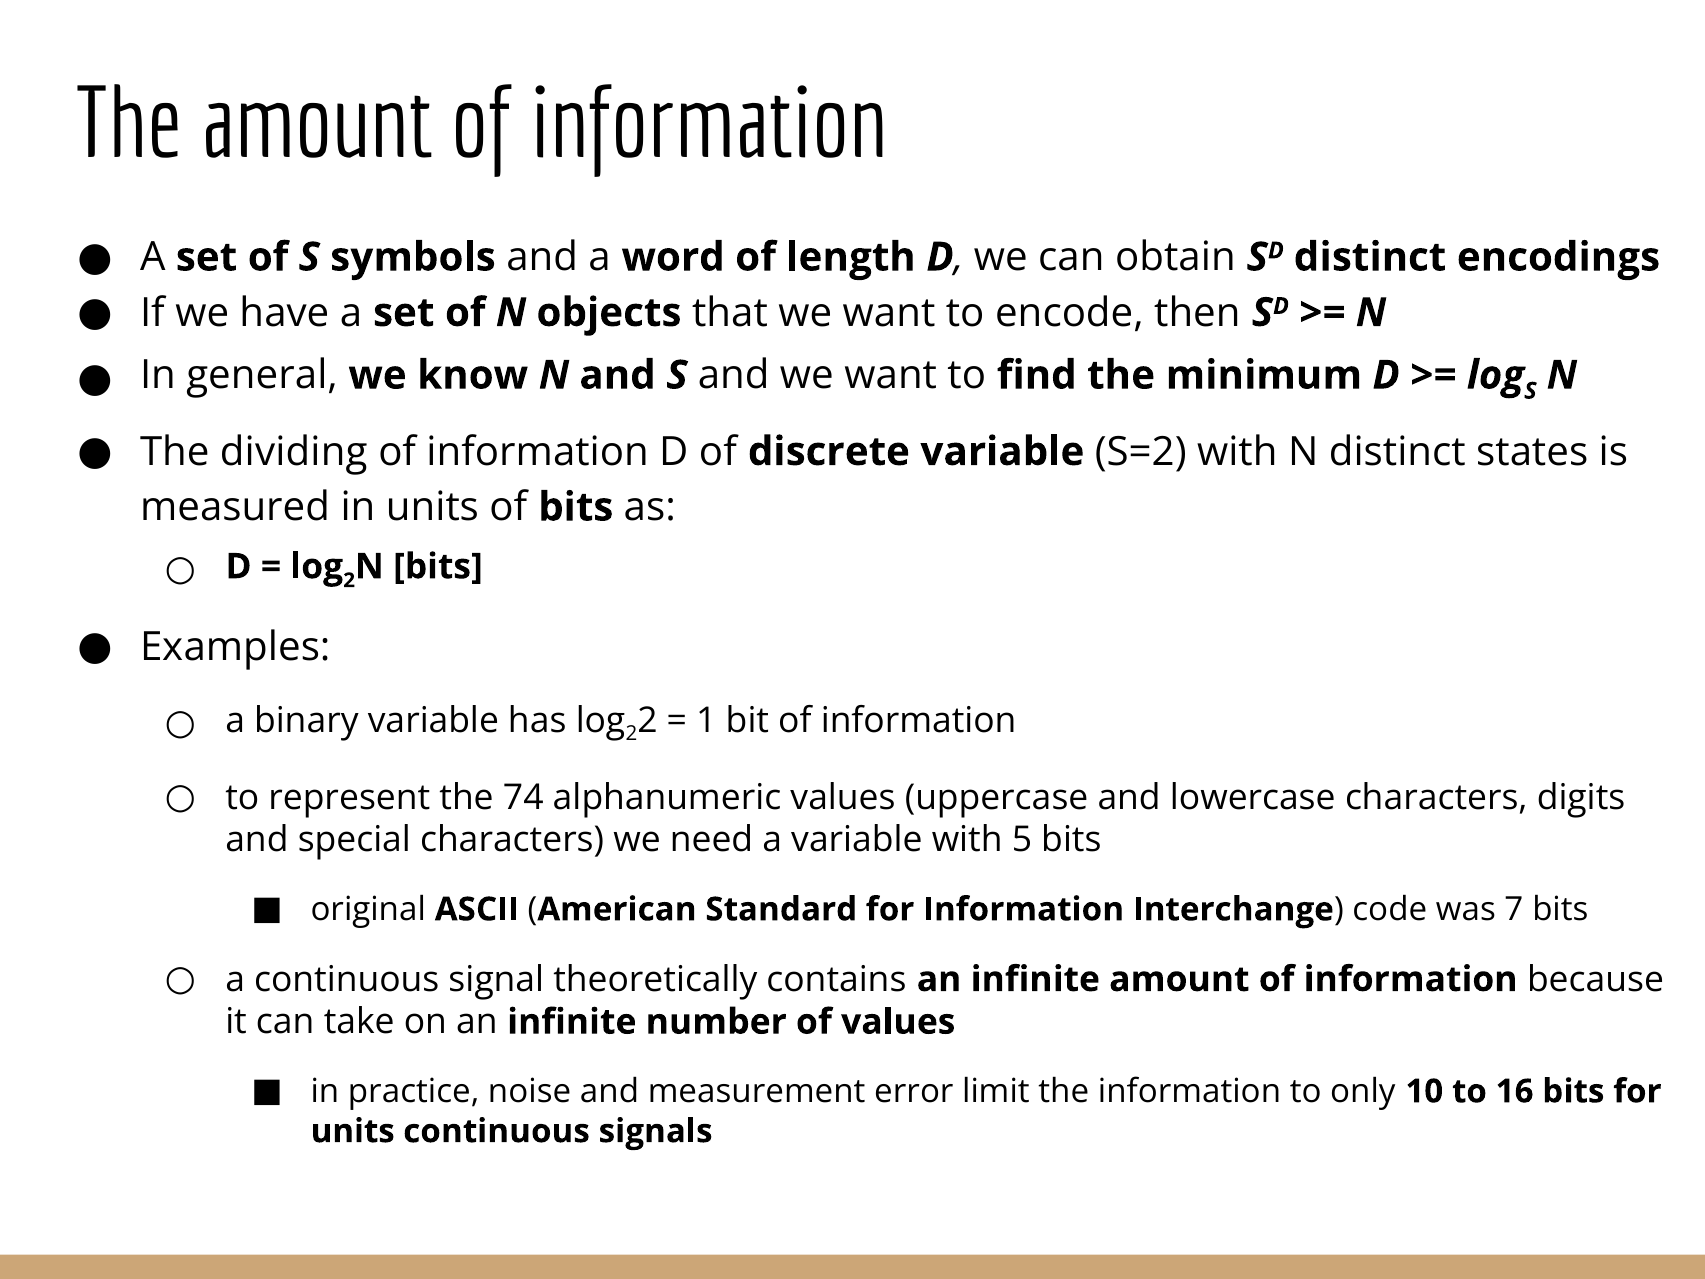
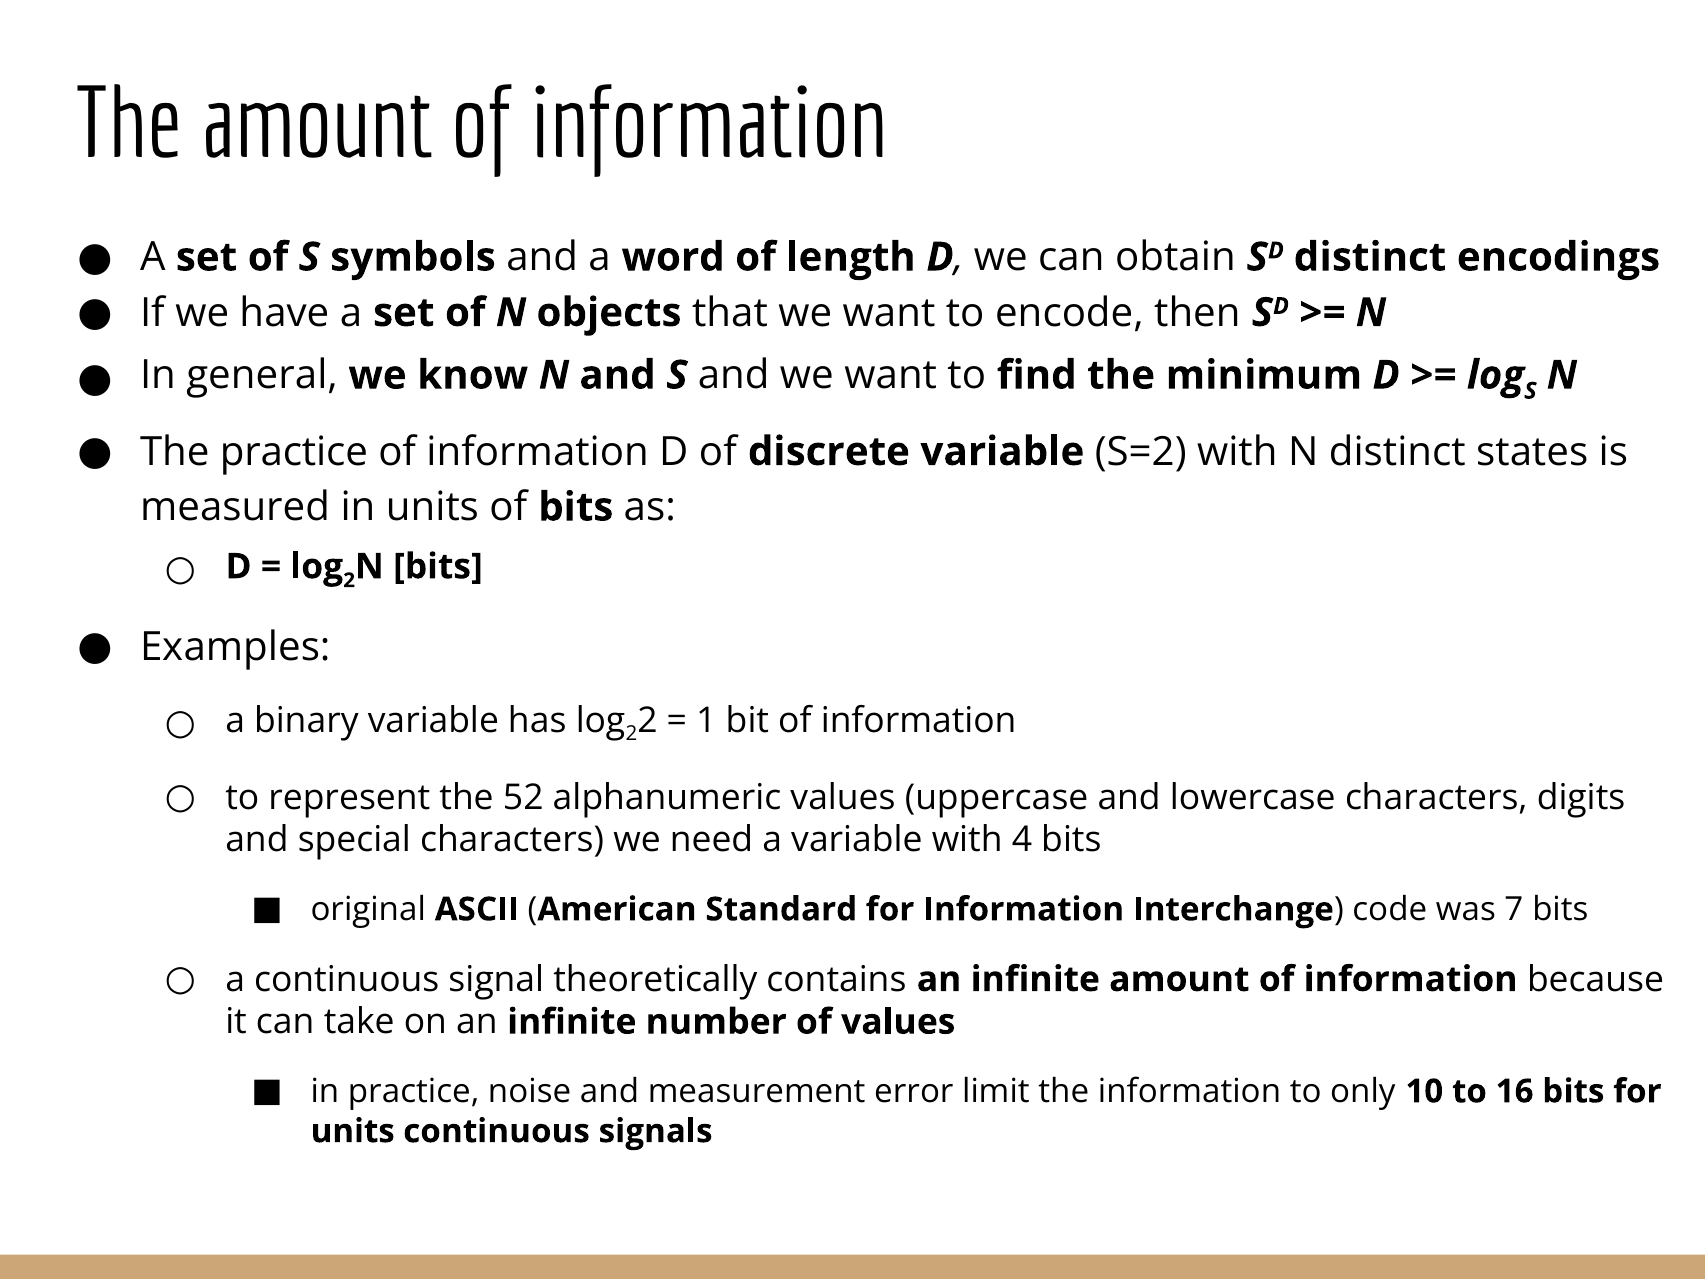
The dividing: dividing -> practice (294, 452)
74: 74 -> 52 (523, 797)
5: 5 -> 4 (1022, 840)
